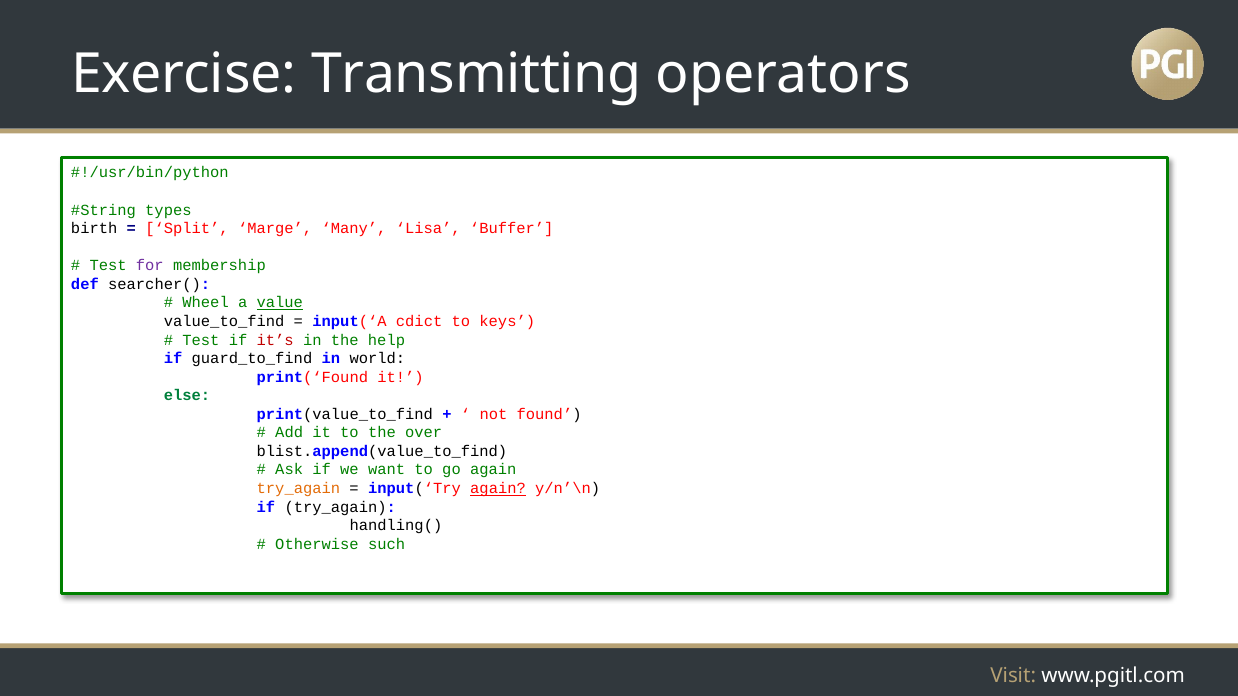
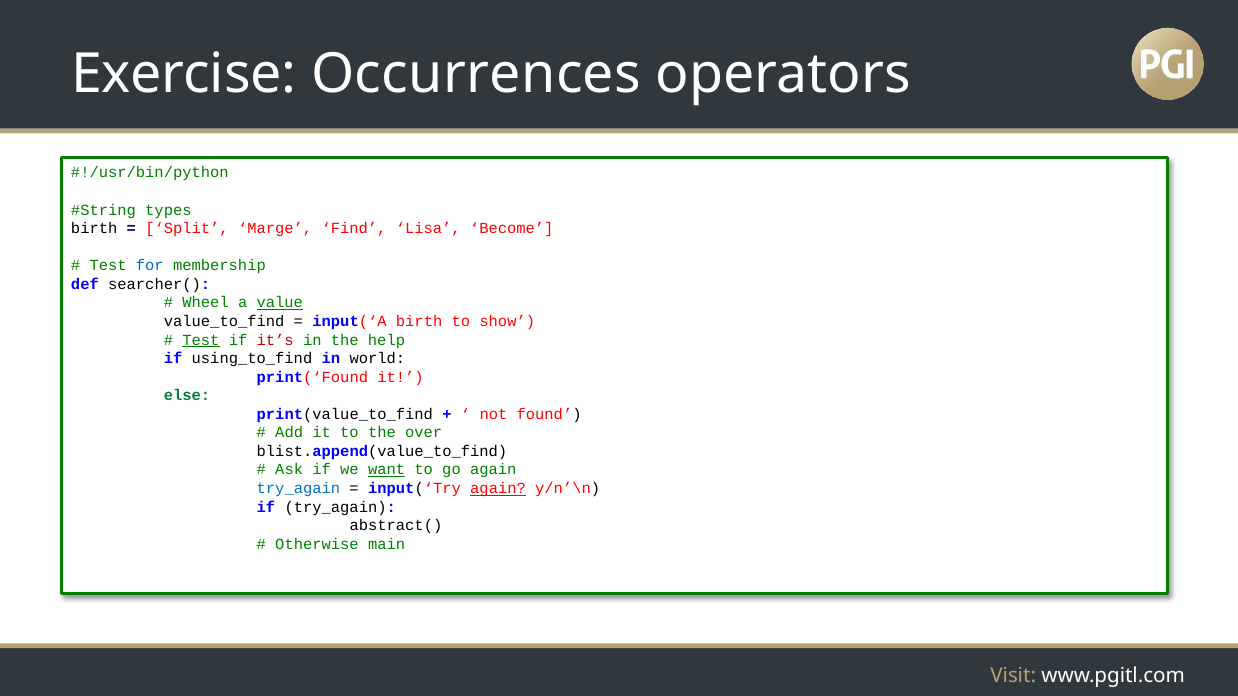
Transmitting: Transmitting -> Occurrences (476, 75)
Many: Many -> Find (354, 229)
Buffer: Buffer -> Become (512, 229)
for colour: purple -> blue (150, 266)
input(‘A cdict: cdict -> birth (419, 322)
keys: keys -> show (507, 322)
Test underline: none -> present (201, 340)
guard_to_find: guard_to_find -> using_to_find (252, 359)
want underline: none -> present (387, 470)
try_again colour: orange -> blue (298, 489)
handling(: handling( -> abstract( (396, 526)
such: such -> main (387, 544)
